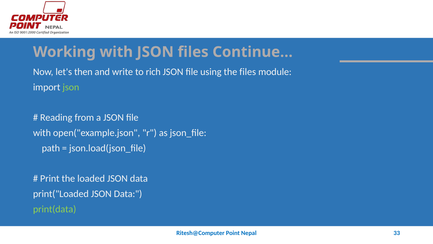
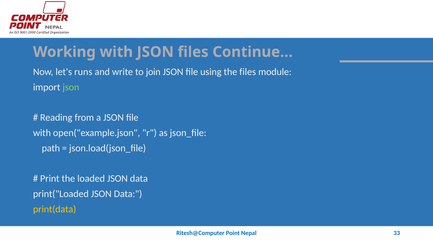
then: then -> runs (83, 72)
rich: rich -> join (153, 72)
print(data colour: light green -> yellow (55, 209)
